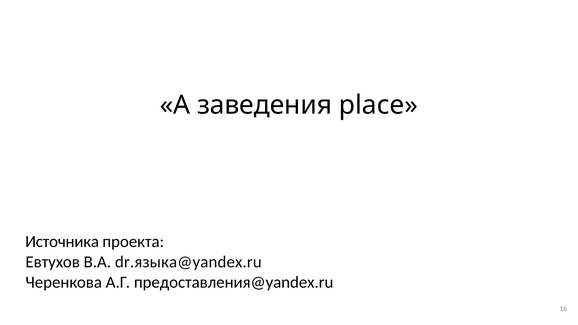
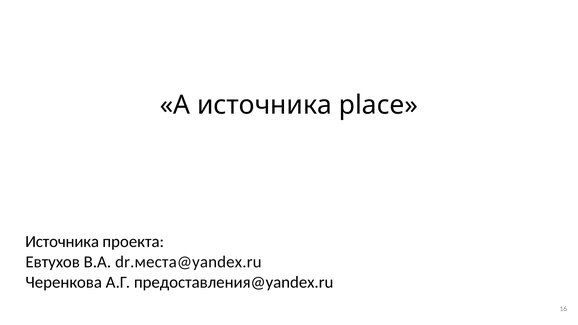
A заведения: заведения -> источника (264, 105)
dr.языка@yandex.ru: dr.языка@yandex.ru -> dr.места@yandex.ru (188, 262)
